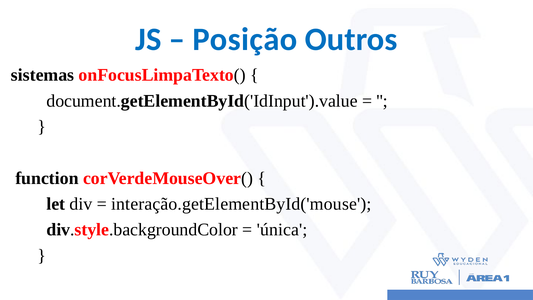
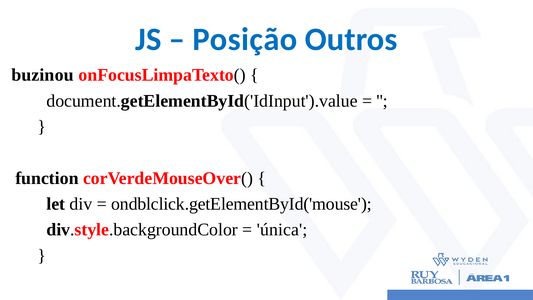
sistemas: sistemas -> buzinou (42, 75)
interação.getElementById('mouse: interação.getElementById('mouse -> ondblclick.getElementById('mouse (241, 204)
